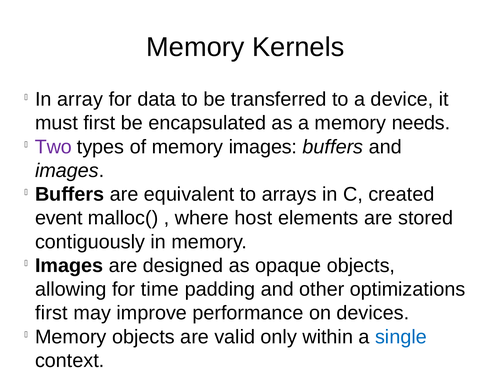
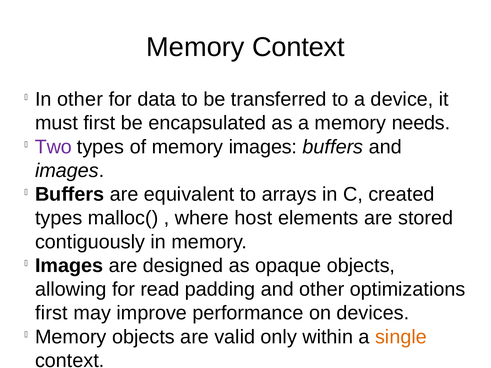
Memory Kernels: Kernels -> Context (298, 47)
In array: array -> other (80, 99)
event: event -> types (59, 218)
time: time -> read (160, 290)
single colour: blue -> orange (401, 337)
